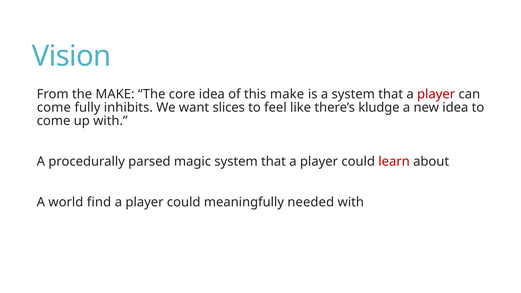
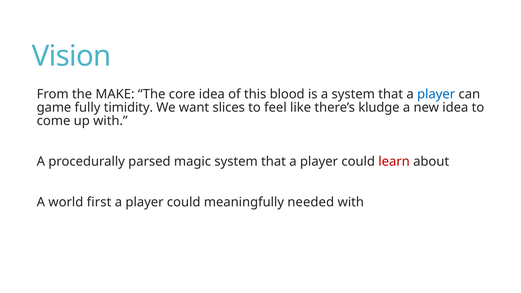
this make: make -> blood (287, 94)
player colour: red -> blue (436, 94)
come: come -> game (54, 108)
inhibits: inhibits -> timidity (128, 108)
find: find -> first (99, 202)
